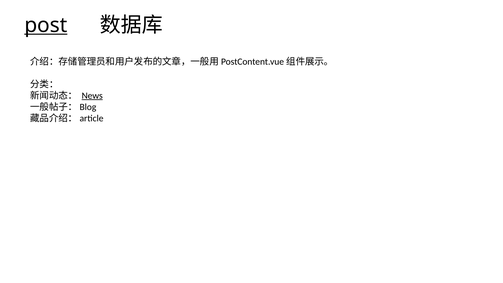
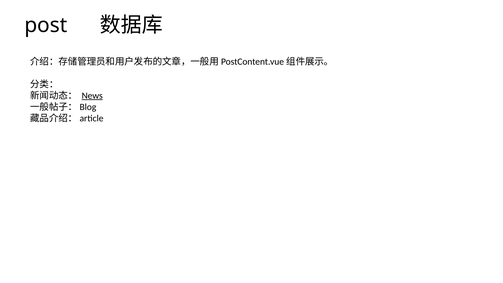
post underline: present -> none (46, 25)
